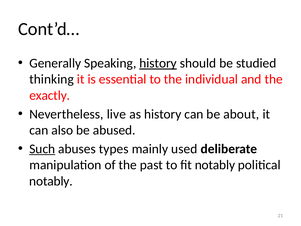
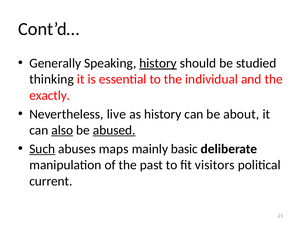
also underline: none -> present (62, 130)
abused underline: none -> present (114, 130)
types: types -> maps (114, 149)
used: used -> basic (184, 149)
fit notably: notably -> visitors (215, 165)
notably: notably -> current (51, 181)
